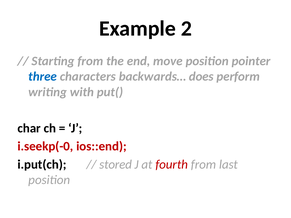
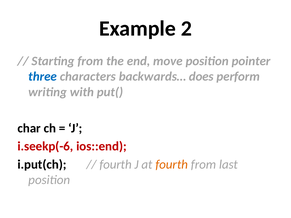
i.seekp(-0: i.seekp(-0 -> i.seekp(-6 (45, 146)
stored: stored -> fourth (116, 165)
fourth colour: red -> orange (172, 165)
